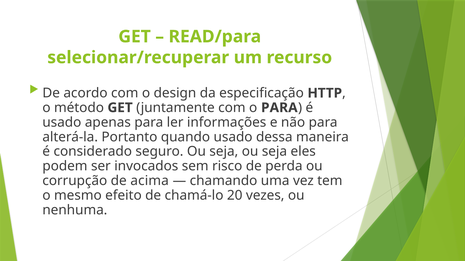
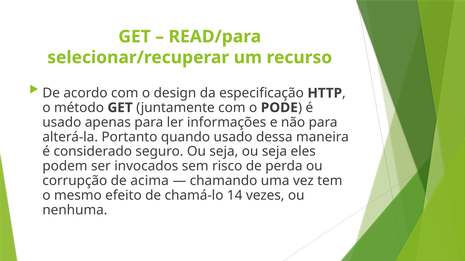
o PARA: PARA -> PODE (279, 108)
20: 20 -> 14 (235, 196)
